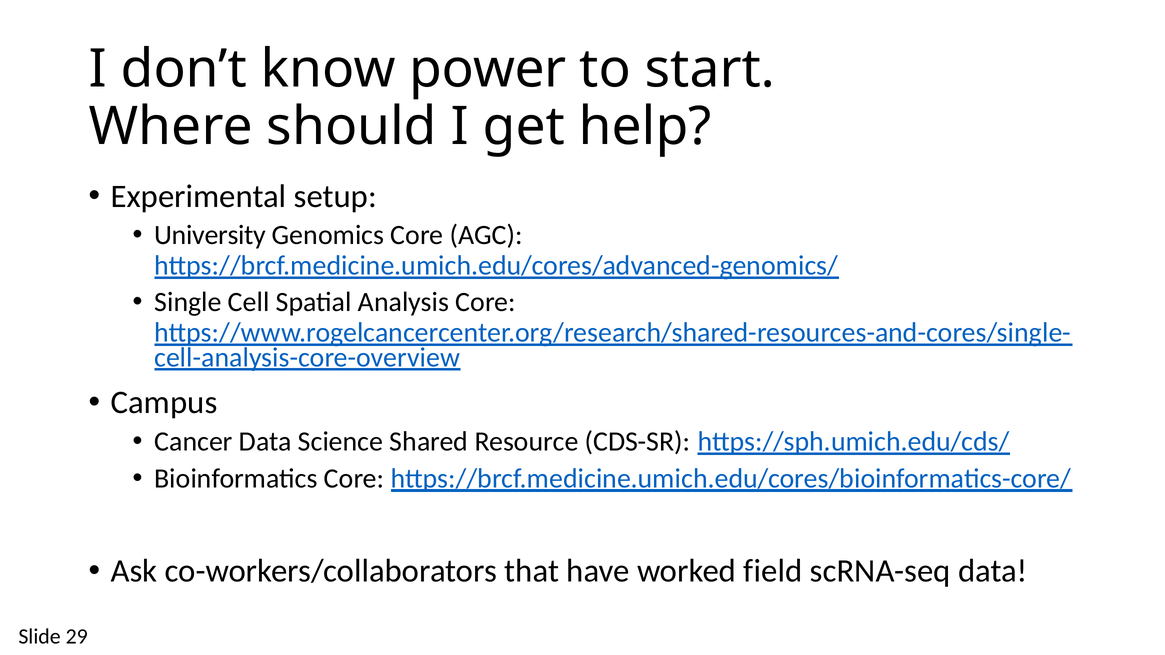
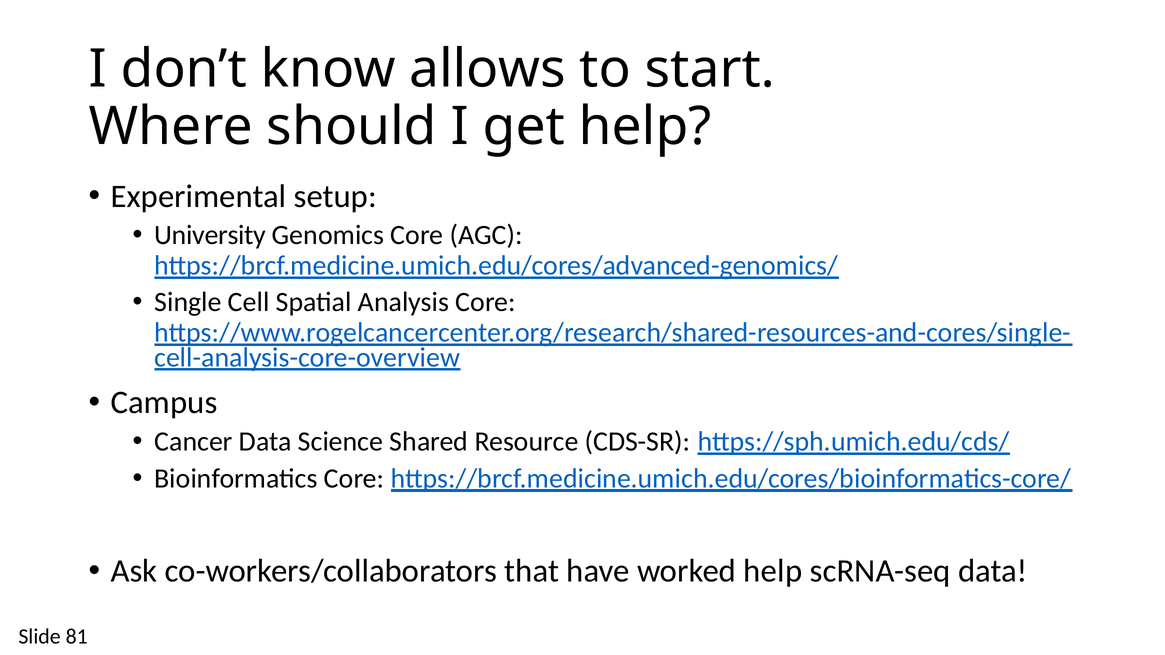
power: power -> allows (488, 69)
worked field: field -> help (773, 571)
29: 29 -> 81 (77, 637)
